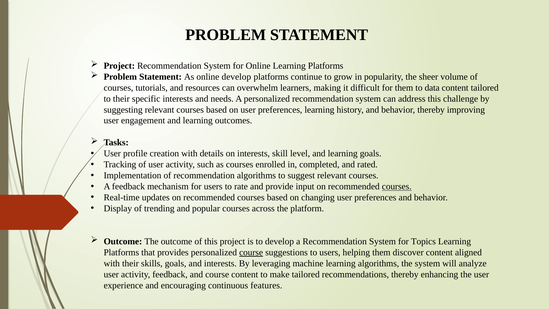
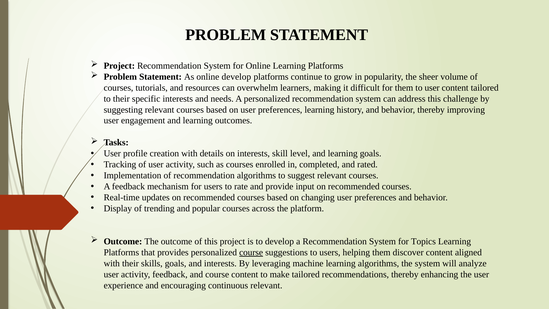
to data: data -> user (432, 88)
courses underline: present -> none (397, 186)
continuous features: features -> relevant (266, 285)
